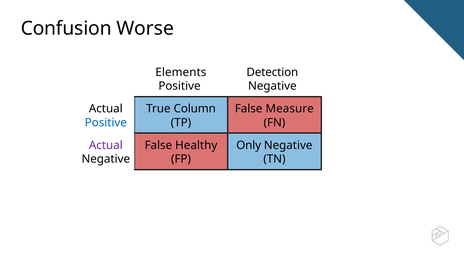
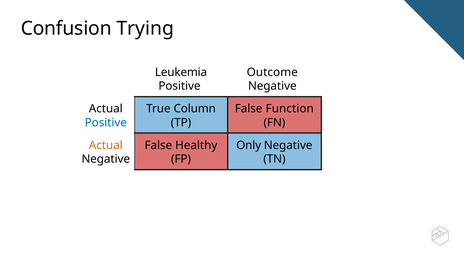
Worse: Worse -> Trying (145, 29)
Elements: Elements -> Leukemia (181, 72)
Detection: Detection -> Outcome (272, 72)
Measure: Measure -> Function (290, 109)
Actual colour: purple -> orange (106, 145)
